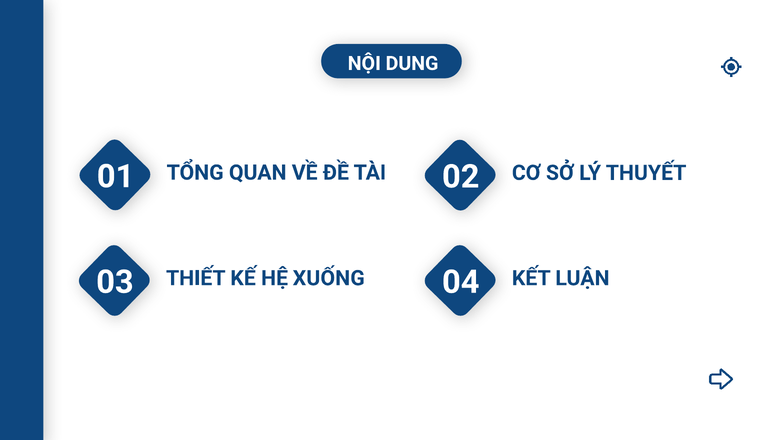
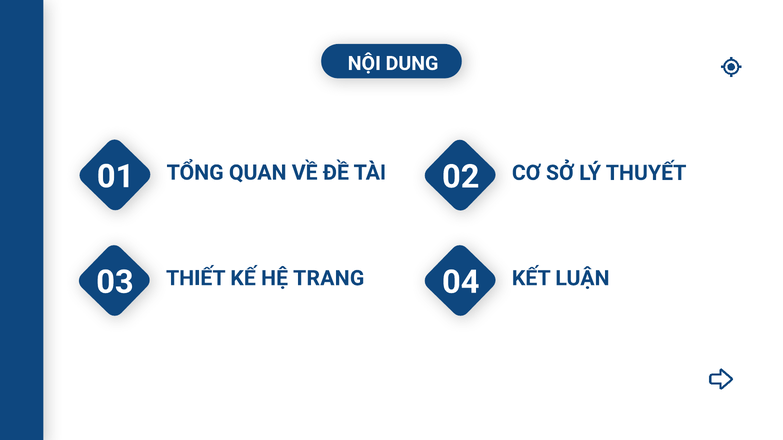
XUỐNG: XUỐNG -> TRANG (329, 279)
